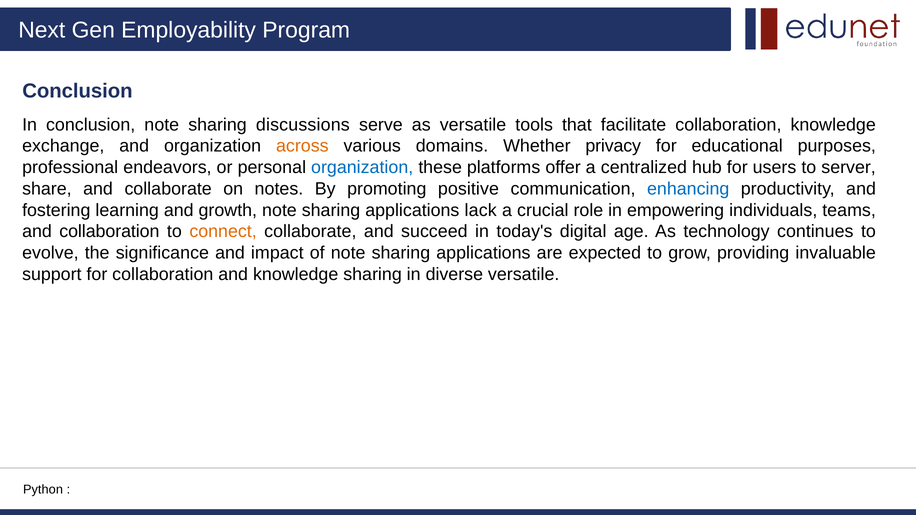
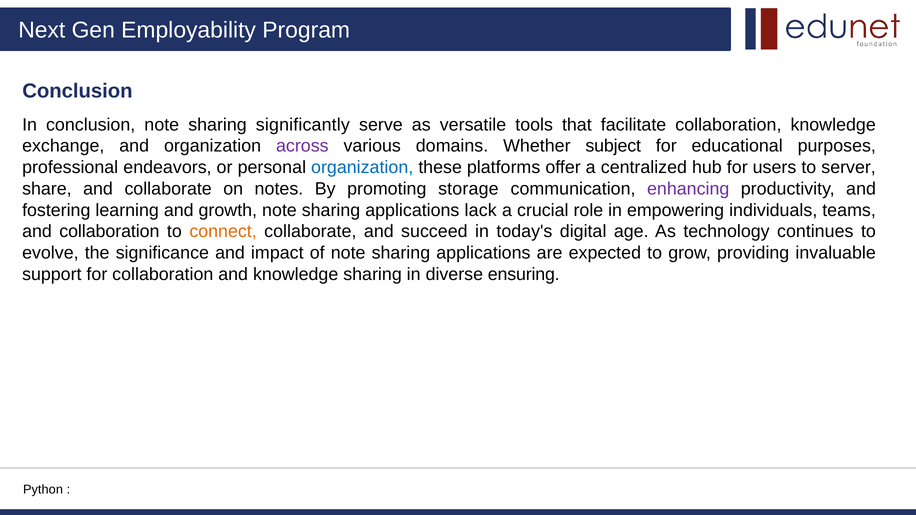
discussions: discussions -> significantly (303, 125)
across colour: orange -> purple (302, 146)
privacy: privacy -> subject (613, 146)
positive: positive -> storage (468, 189)
enhancing colour: blue -> purple (688, 189)
diverse versatile: versatile -> ensuring (524, 274)
